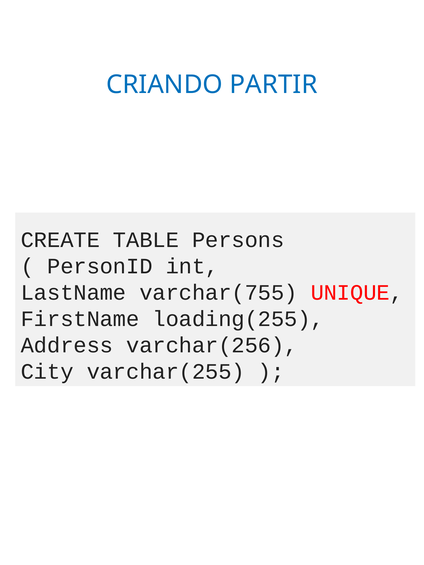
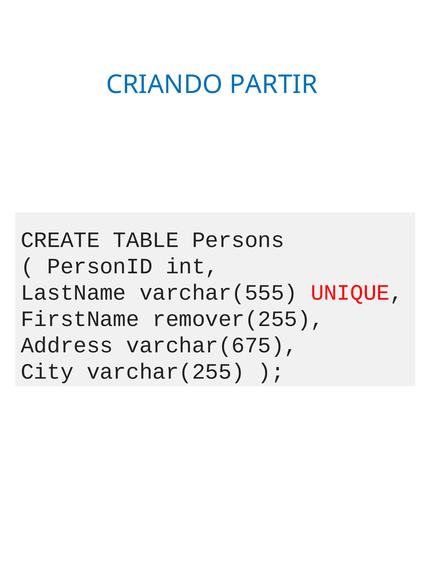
varchar(755: varchar(755 -> varchar(555 (218, 293)
loading(255: loading(255 -> remover(255 (238, 319)
varchar(256: varchar(256 -> varchar(675 (212, 346)
